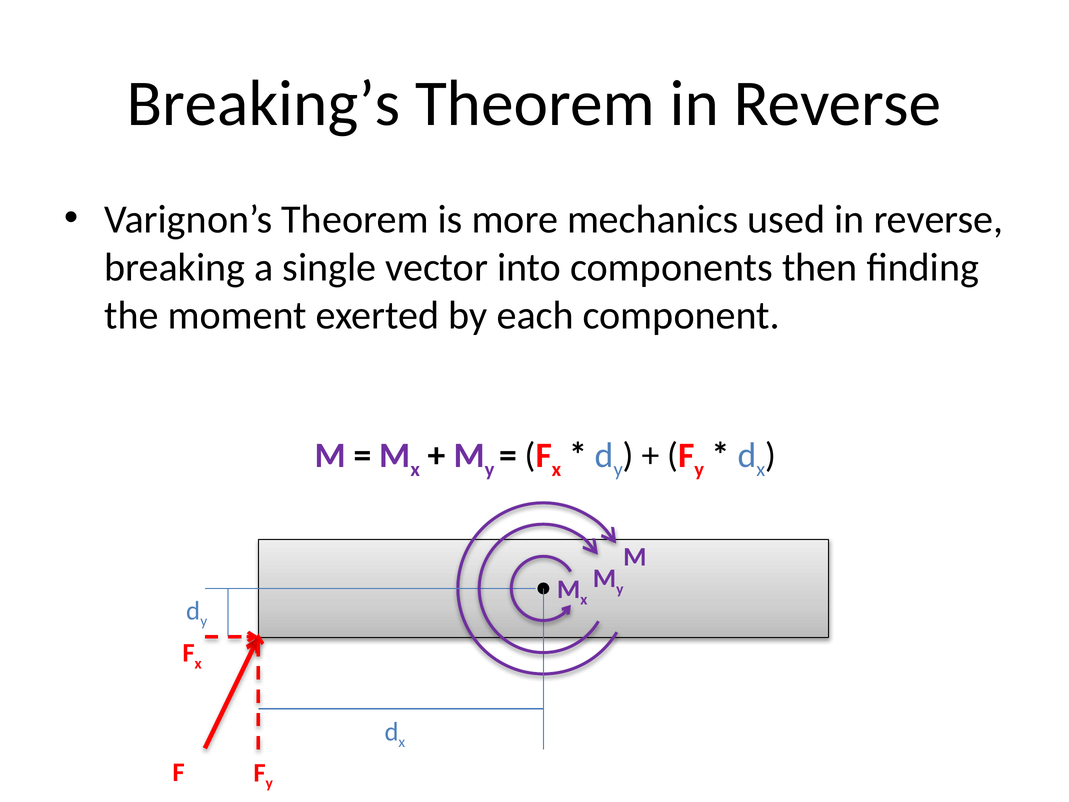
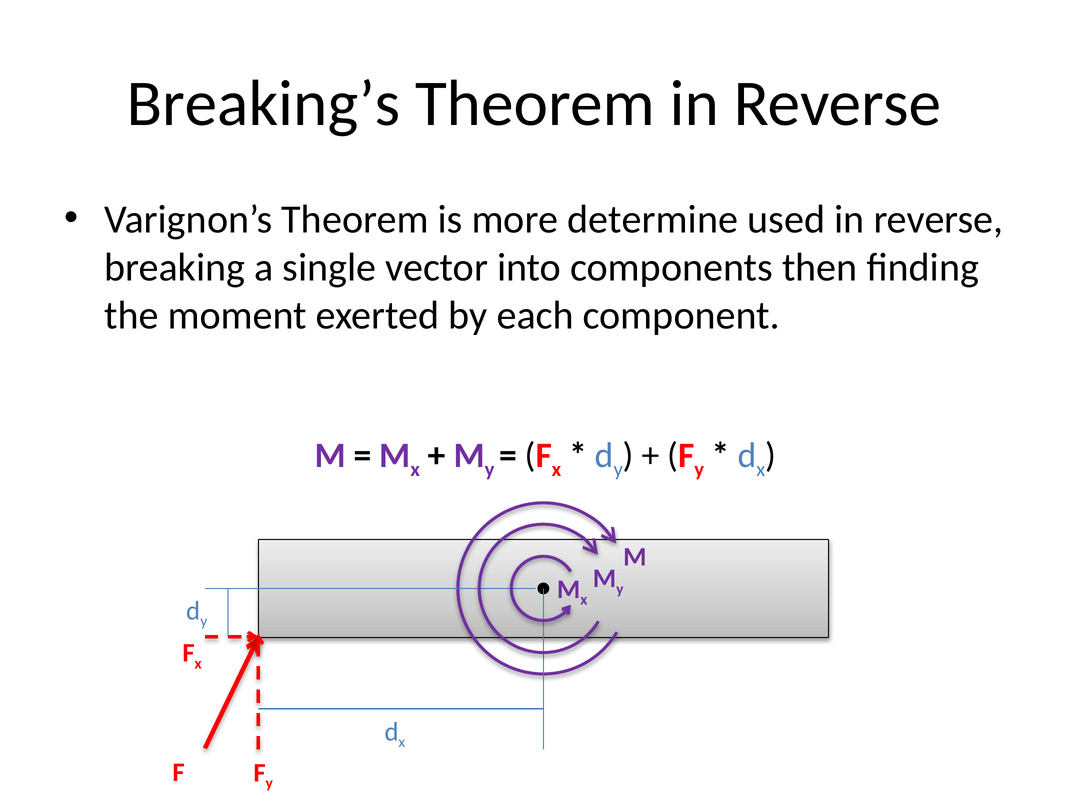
mechanics: mechanics -> determine (653, 219)
